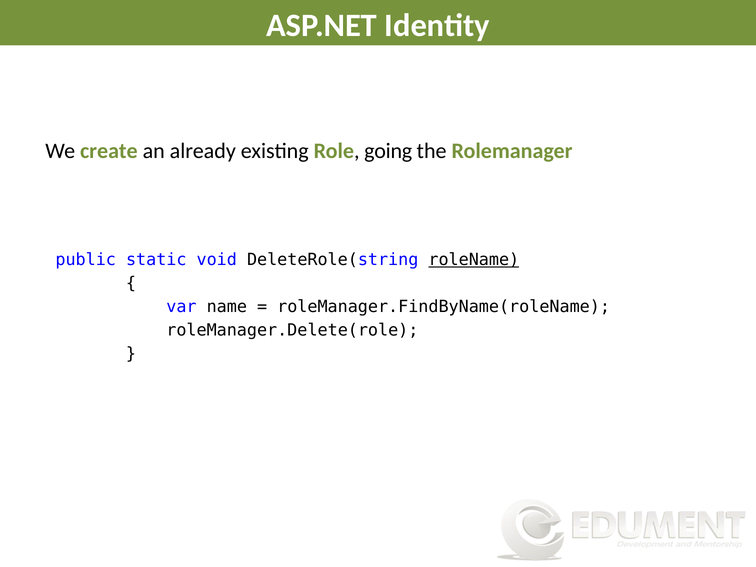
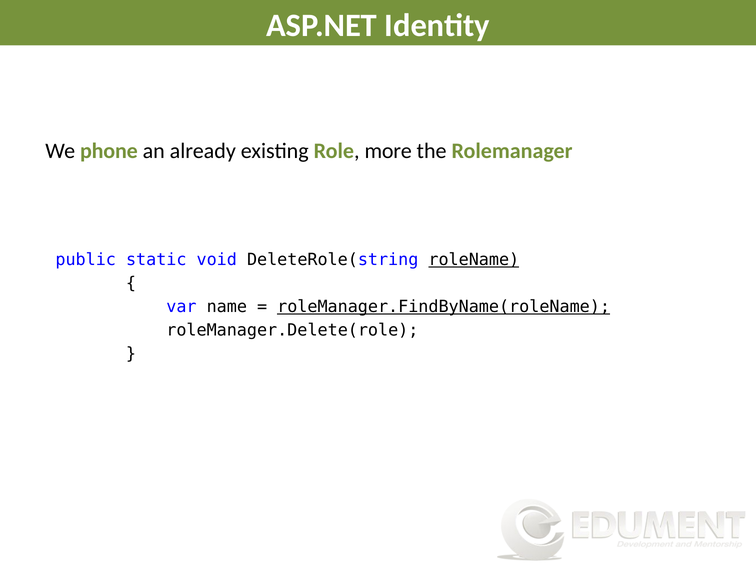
create: create -> phone (109, 151)
going: going -> more (388, 151)
roleManager.FindByName(roleName underline: none -> present (444, 307)
